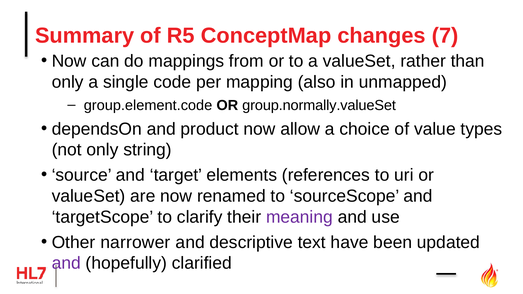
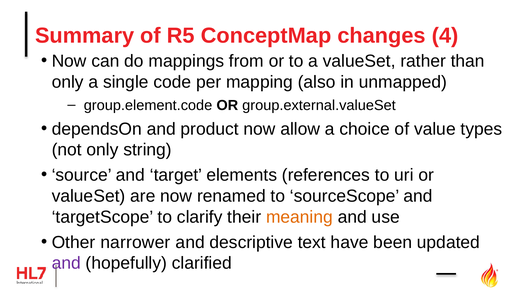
7: 7 -> 4 (445, 36)
group.normally.valueSet: group.normally.valueSet -> group.external.valueSet (319, 105)
meaning colour: purple -> orange (299, 217)
